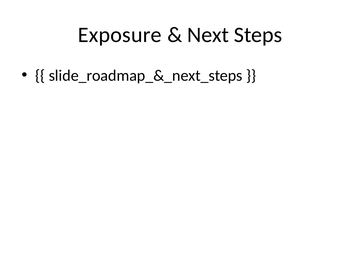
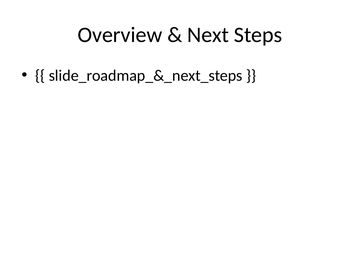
Exposure: Exposure -> Overview (120, 35)
